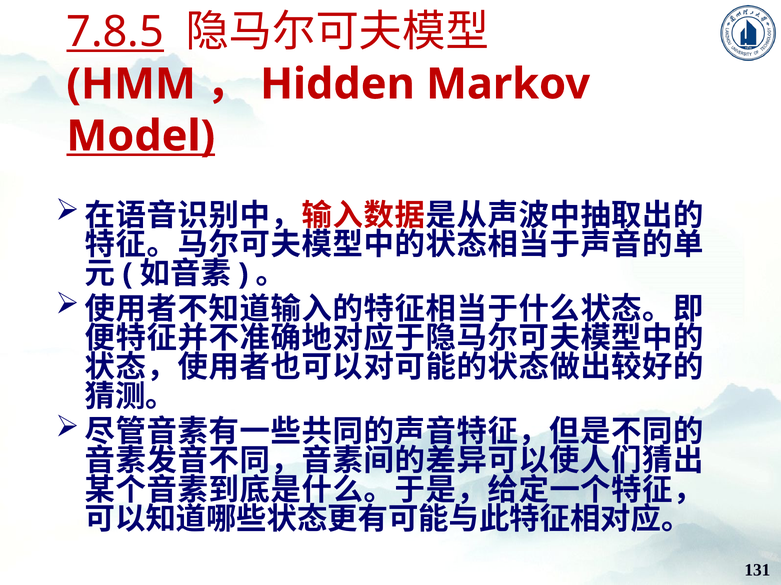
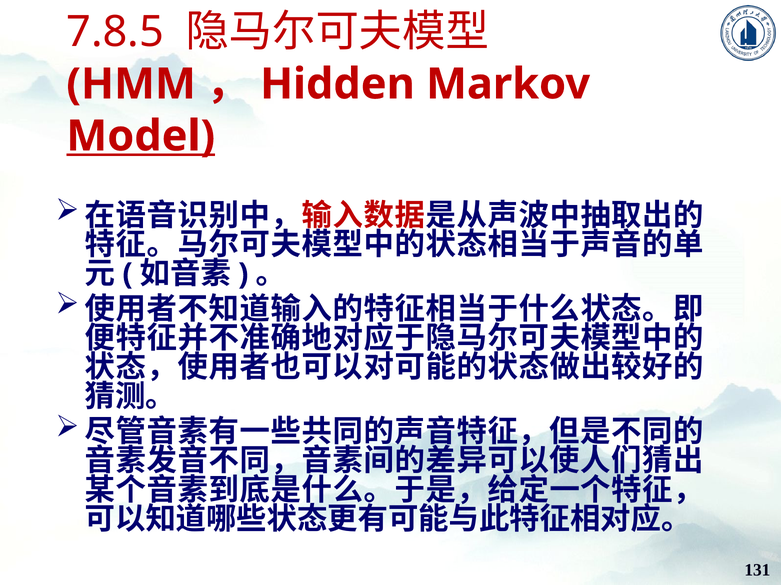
7.8.5 underline: present -> none (115, 32)
